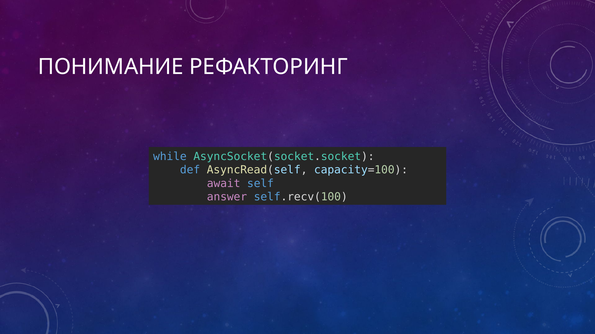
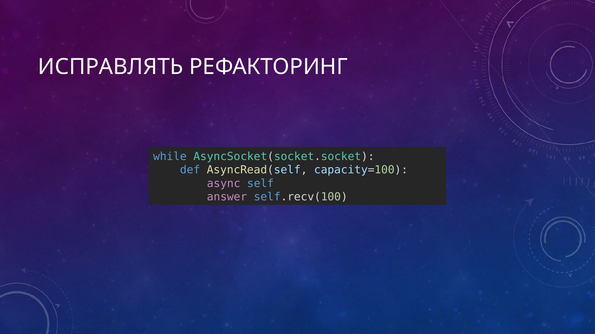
ПОНИМАНИЕ: ПОНИМАНИЕ -> ИСПРАВЛЯТЬ (111, 67)
await: await -> async (224, 184)
